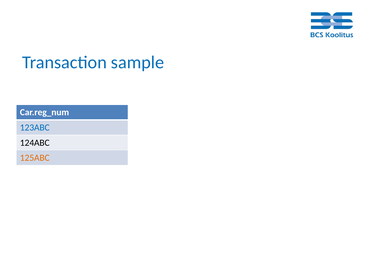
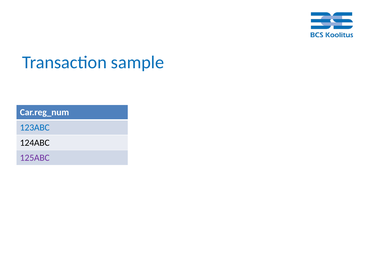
125ABC colour: orange -> purple (35, 158)
